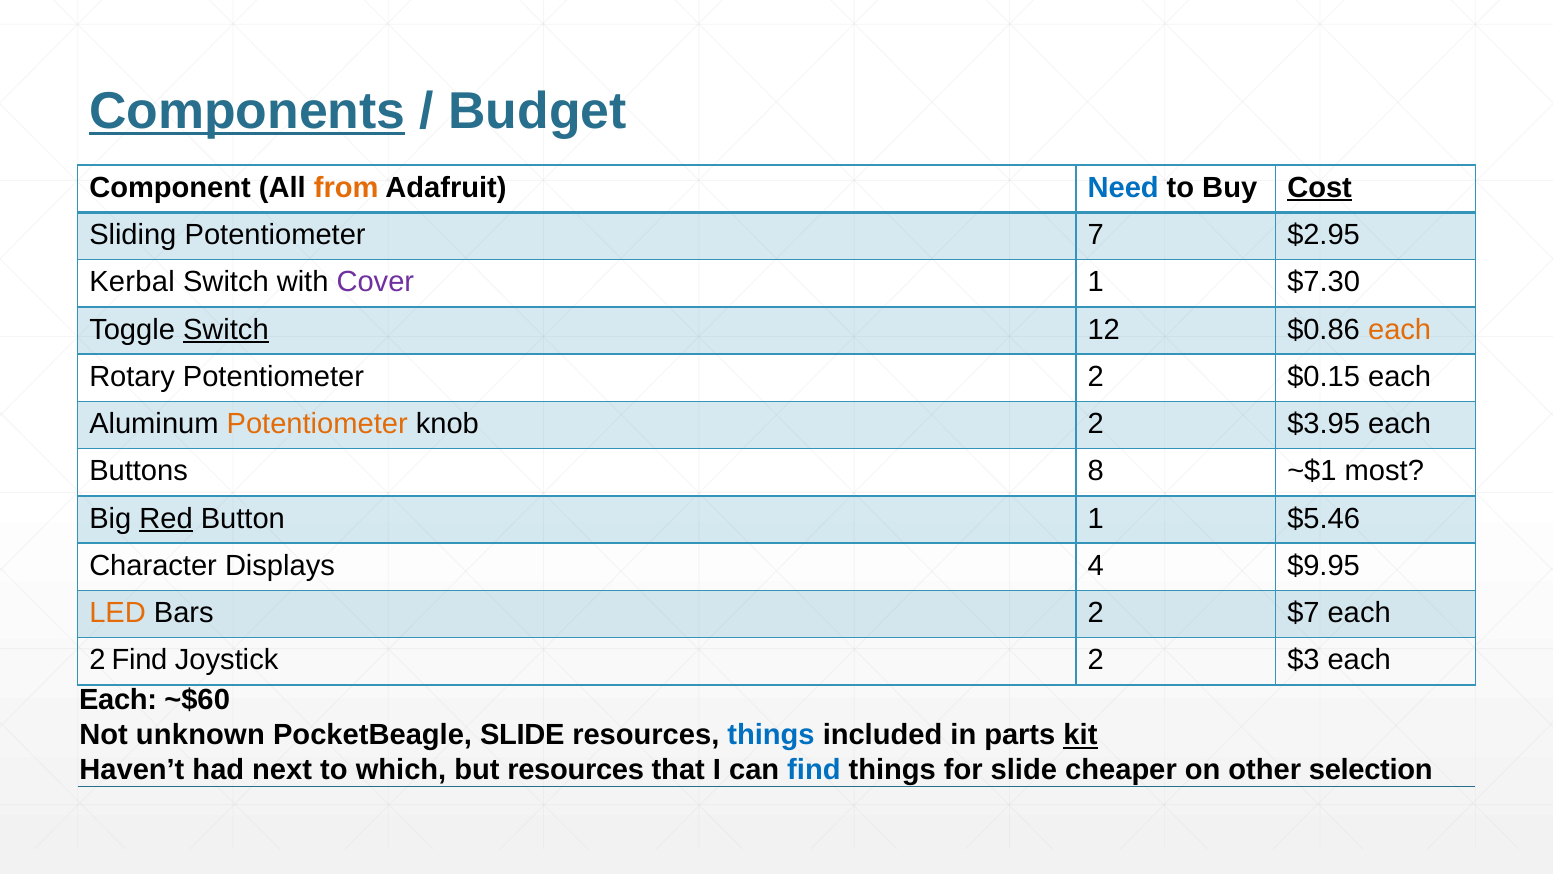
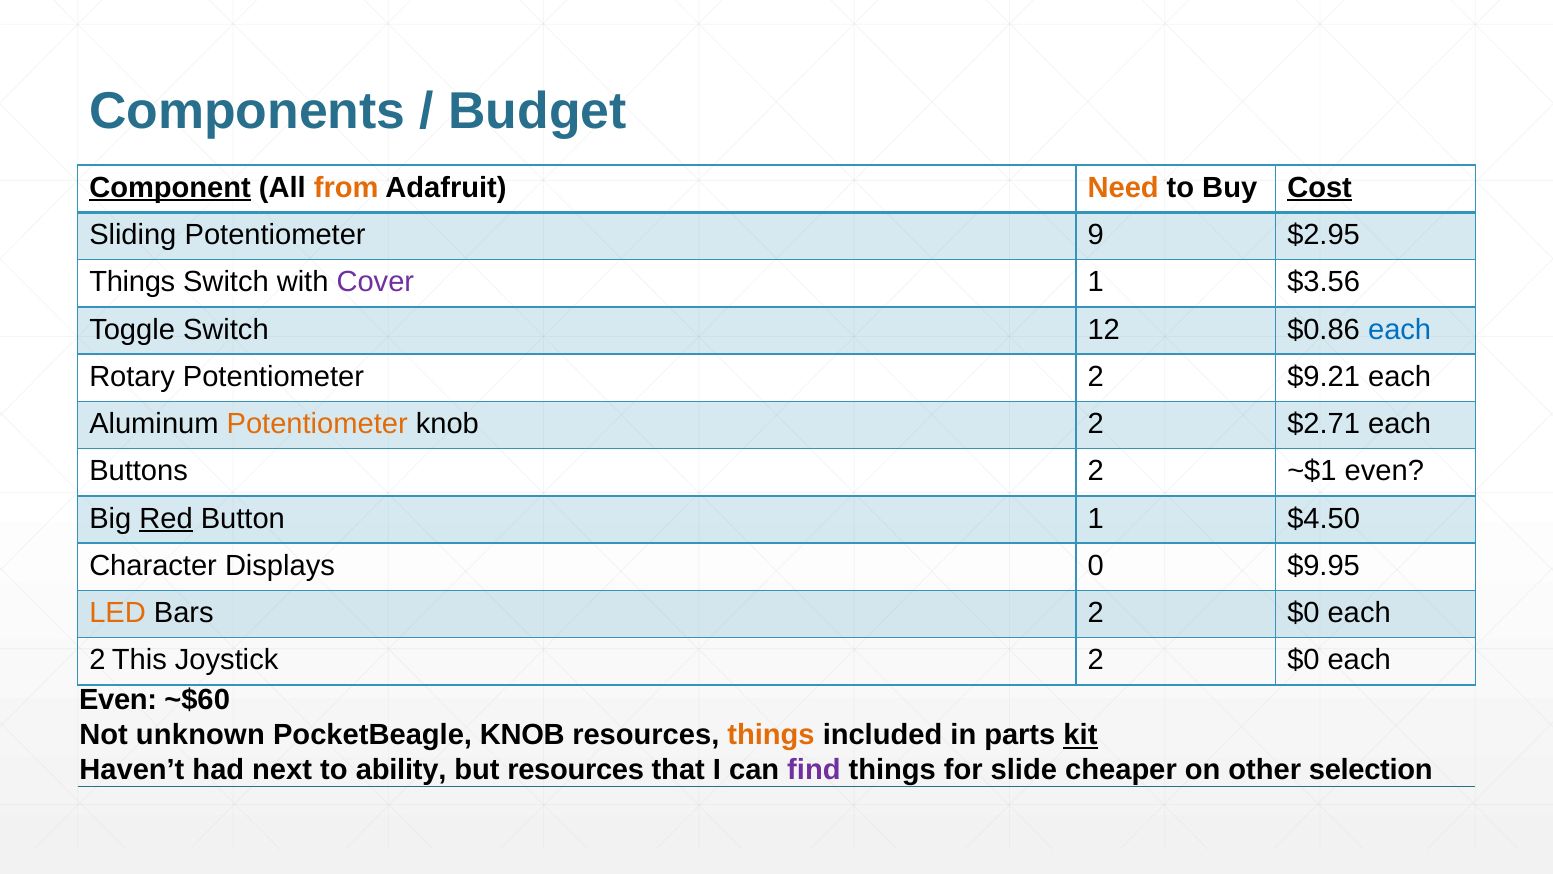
Components underline: present -> none (247, 111)
Component underline: none -> present (170, 188)
Need colour: blue -> orange (1123, 188)
7: 7 -> 9 (1096, 235)
Kerbal: Kerbal -> Things (132, 282)
$7.30: $7.30 -> $3.56 (1324, 282)
Switch underline: present -> none (226, 329)
each colour: orange -> blue (1400, 329)
$0.15: $0.15 -> $9.21 (1324, 377)
$3.95: $3.95 -> $2.71 (1324, 424)
Buttons 8: 8 -> 2 (1096, 471)
~$1 most: most -> even (1384, 471)
$5.46: $5.46 -> $4.50 (1324, 518)
4: 4 -> 0 (1096, 565)
Bars 2 $7: $7 -> $0 (1303, 613)
2 Find: Find -> This (139, 660)
Joystick 2 $3: $3 -> $0 (1303, 660)
Each: Each -> Even (118, 700)
PocketBeagle SLIDE: SLIDE -> KNOB (522, 735)
things colour: blue -> orange (771, 735)
which: which -> ability (401, 770)
find colour: blue -> purple (814, 770)
